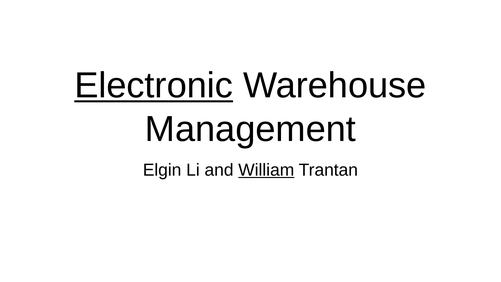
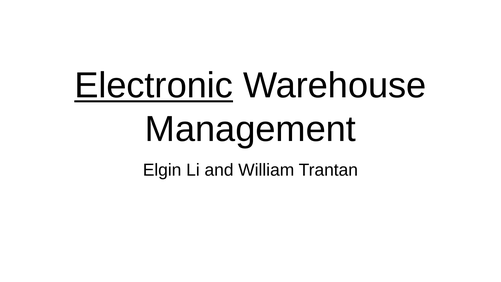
William underline: present -> none (266, 170)
